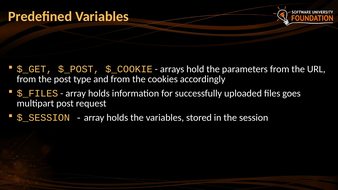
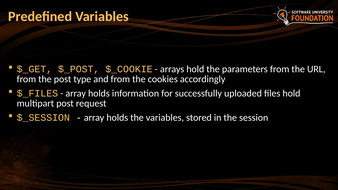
files goes: goes -> hold (291, 93)
